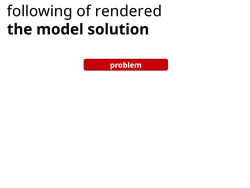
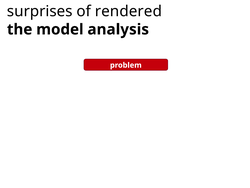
following: following -> surprises (40, 11)
solution: solution -> analysis (118, 29)
